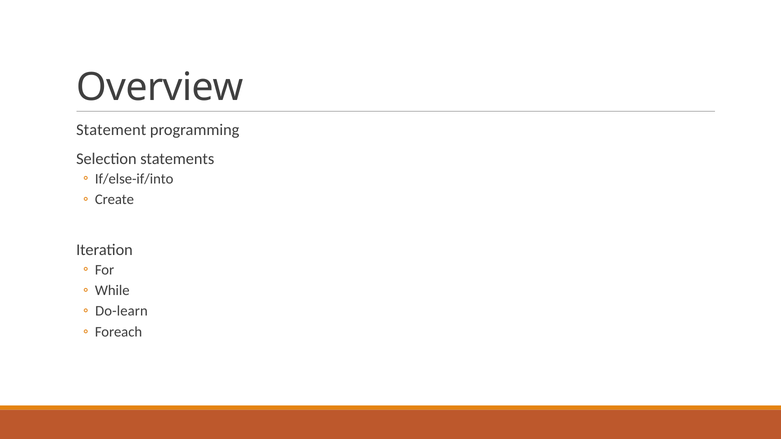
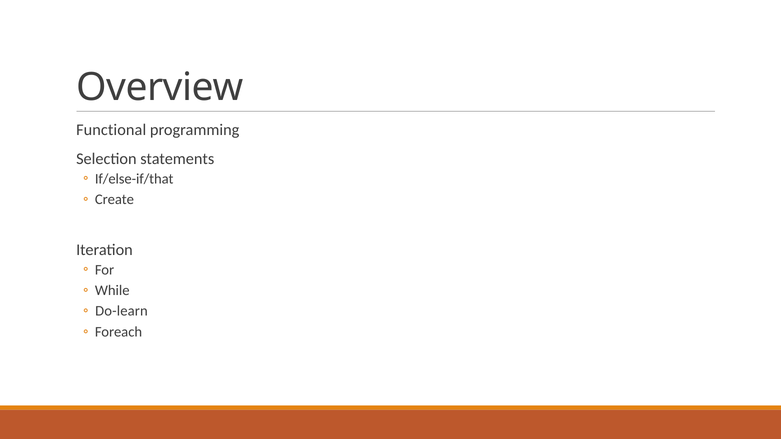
Statement: Statement -> Functional (111, 130)
If/else-if/into: If/else-if/into -> If/else-if/that (134, 179)
